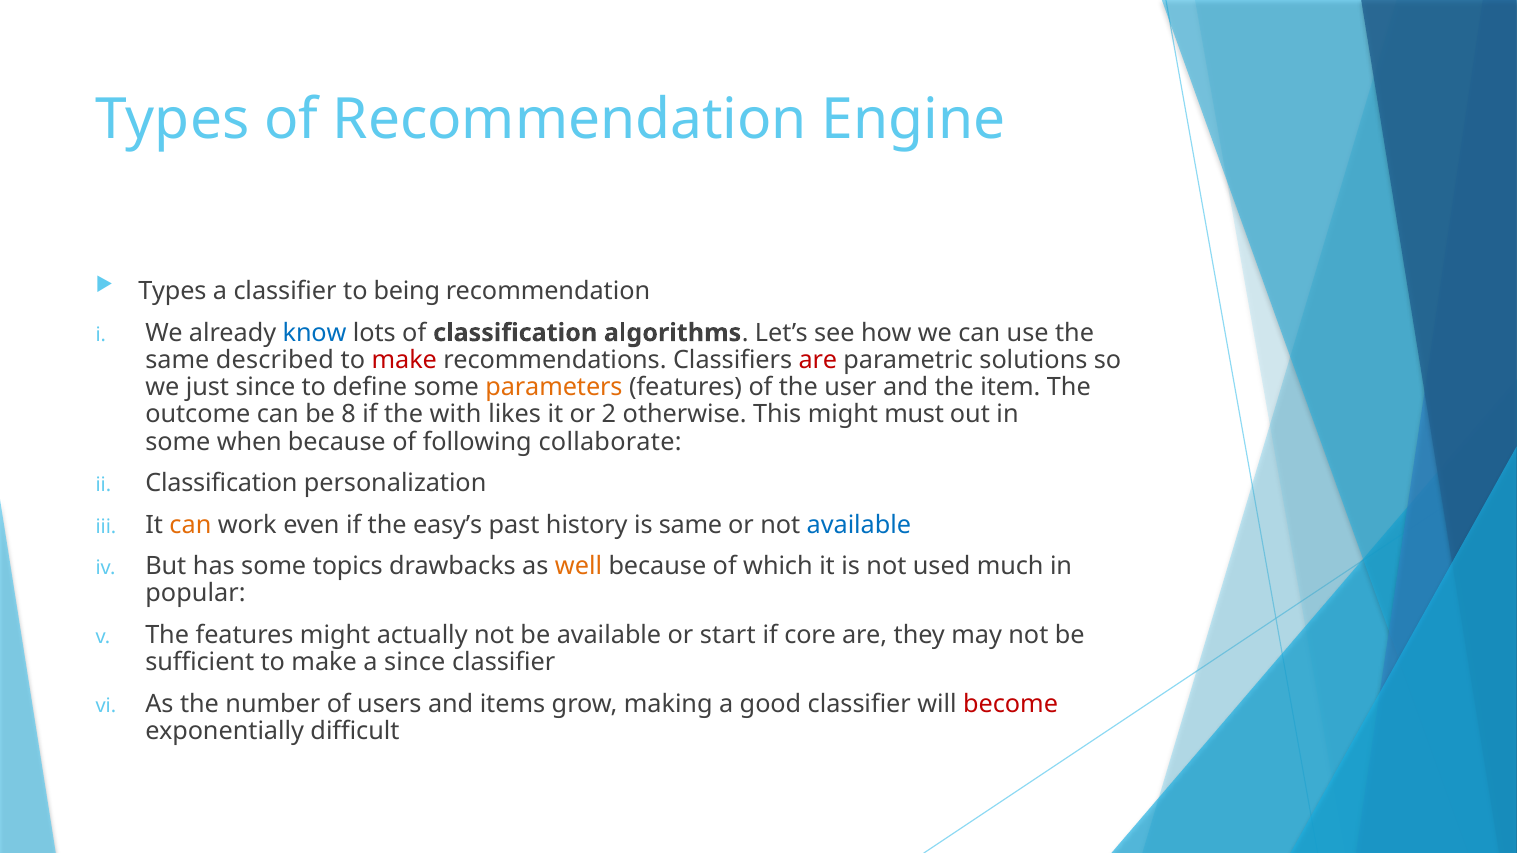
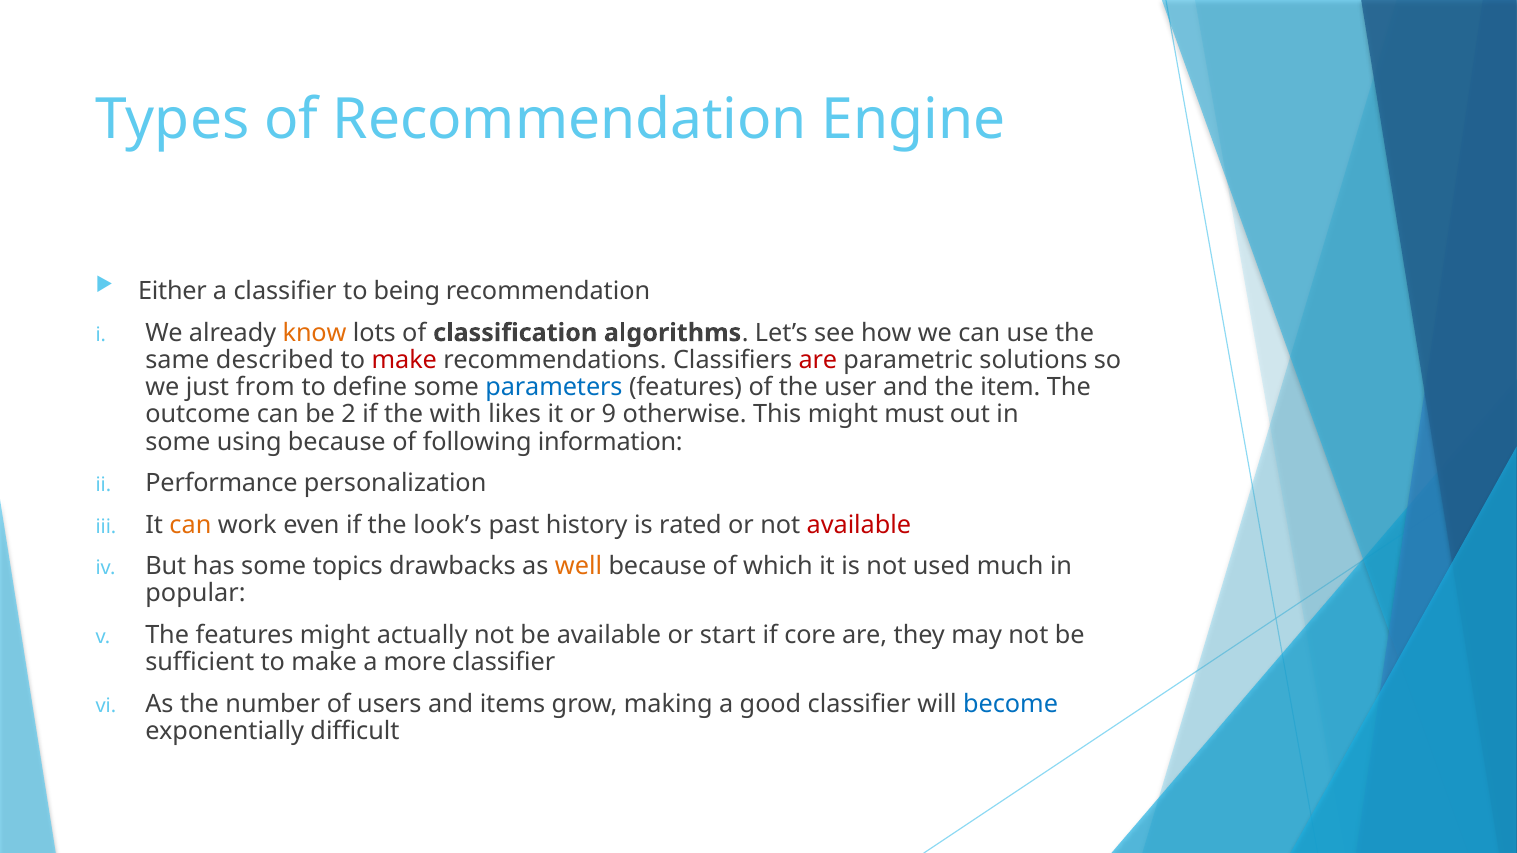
Types: Types -> Either (172, 291)
know colour: blue -> orange (315, 333)
just since: since -> from (265, 387)
parameters colour: orange -> blue (554, 387)
8: 8 -> 2 (349, 415)
2: 2 -> 9 (609, 415)
when: when -> using (249, 442)
collaborate: collaborate -> information (610, 442)
Classification: Classification -> Performance (221, 484)
easy’s: easy’s -> look’s (448, 525)
is same: same -> rated (690, 525)
available colour: blue -> red (859, 525)
a since: since -> more (415, 663)
become colour: red -> blue (1011, 704)
